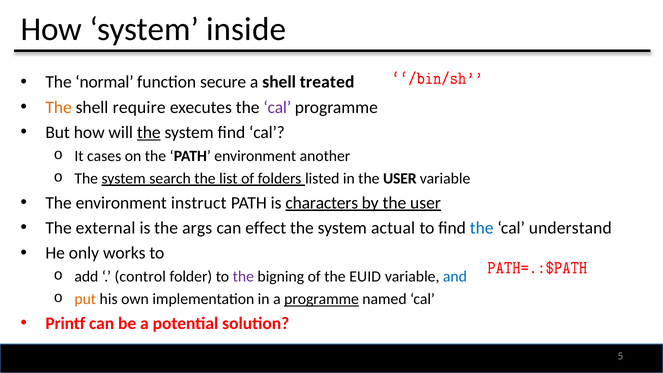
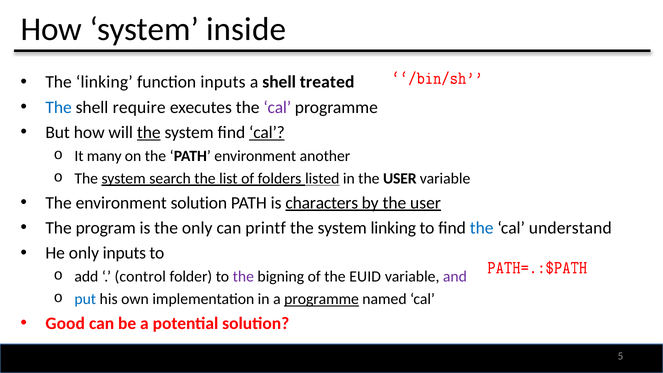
The normal: normal -> linking (104, 82)
function secure: secure -> inputs (223, 82)
The colour: orange -> blue (59, 107)
cal underline: none -> present (267, 132)
cases: cases -> many (104, 156)
listed underline: none -> present (322, 179)
environment instruct: instruct -> solution (199, 203)
external: external -> program (106, 228)
the args: args -> only (197, 228)
effect: effect -> printf (266, 228)
system actual: actual -> linking (393, 228)
only works: works -> inputs (124, 253)
and colour: blue -> purple (455, 277)
put colour: orange -> blue (85, 299)
Printf: Printf -> Good (65, 323)
